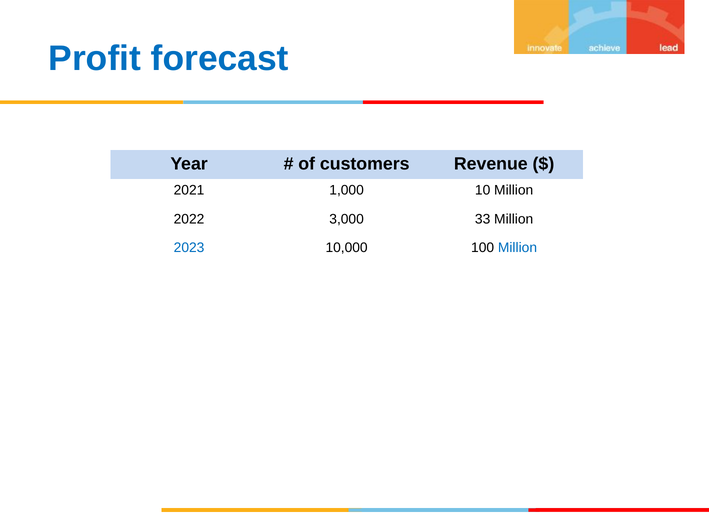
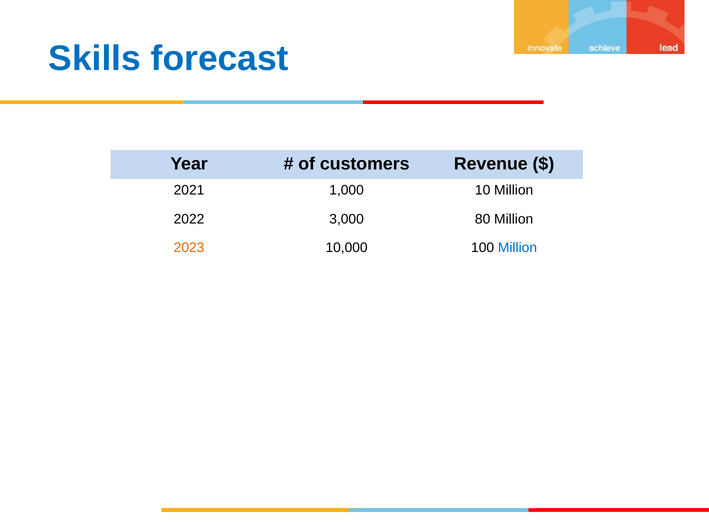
Profit: Profit -> Skills (95, 59)
33: 33 -> 80 (483, 219)
2023 colour: blue -> orange (189, 248)
